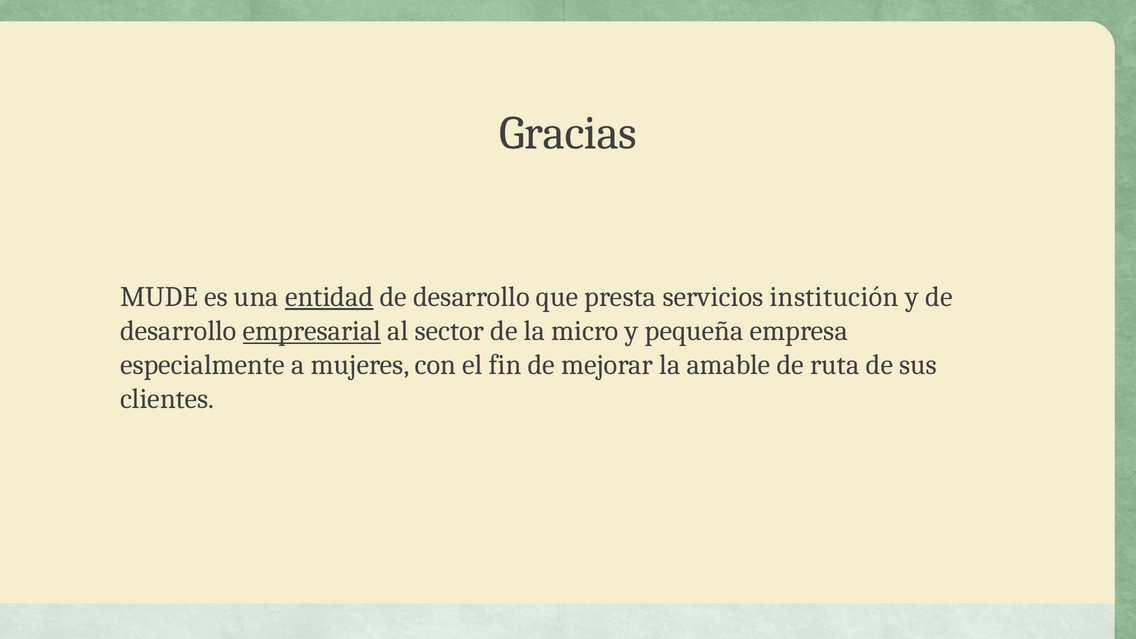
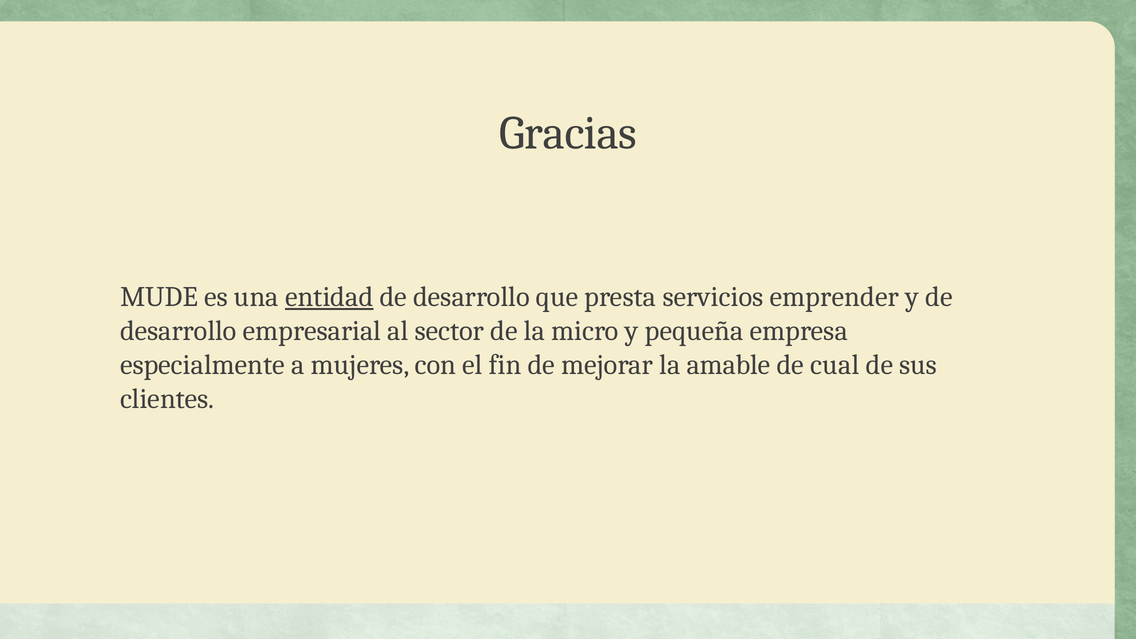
institución: institución -> emprender (834, 297)
empresarial underline: present -> none (312, 331)
ruta: ruta -> cual (835, 365)
